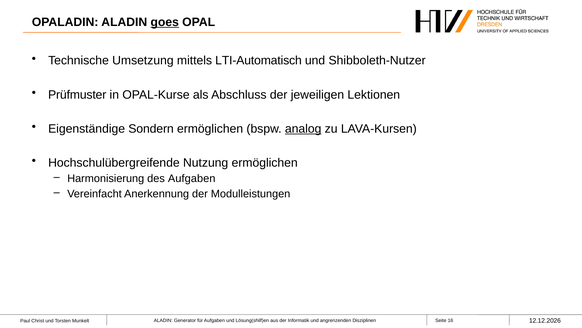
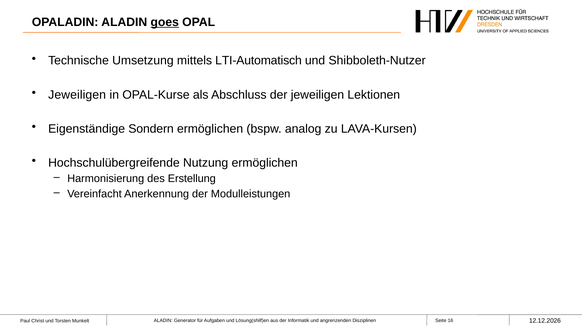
Prüfmuster: Prüfmuster -> Jeweiligen (77, 94)
analog underline: present -> none (303, 128)
des Aufgaben: Aufgaben -> Erstellung (192, 178)
